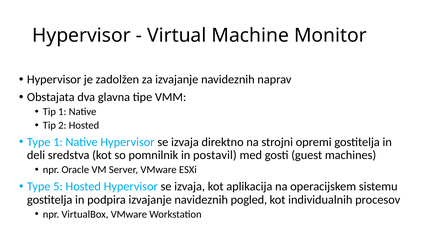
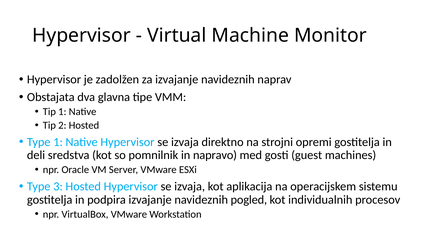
postavil: postavil -> napravo (215, 155)
5: 5 -> 3 (58, 187)
